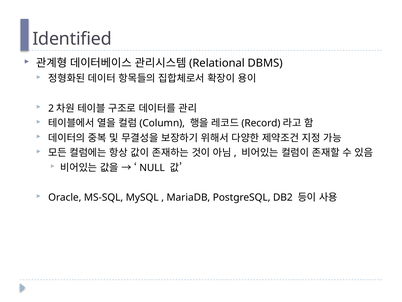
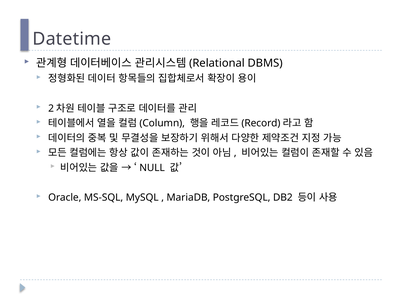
Identified: Identified -> Datetime (72, 39)
